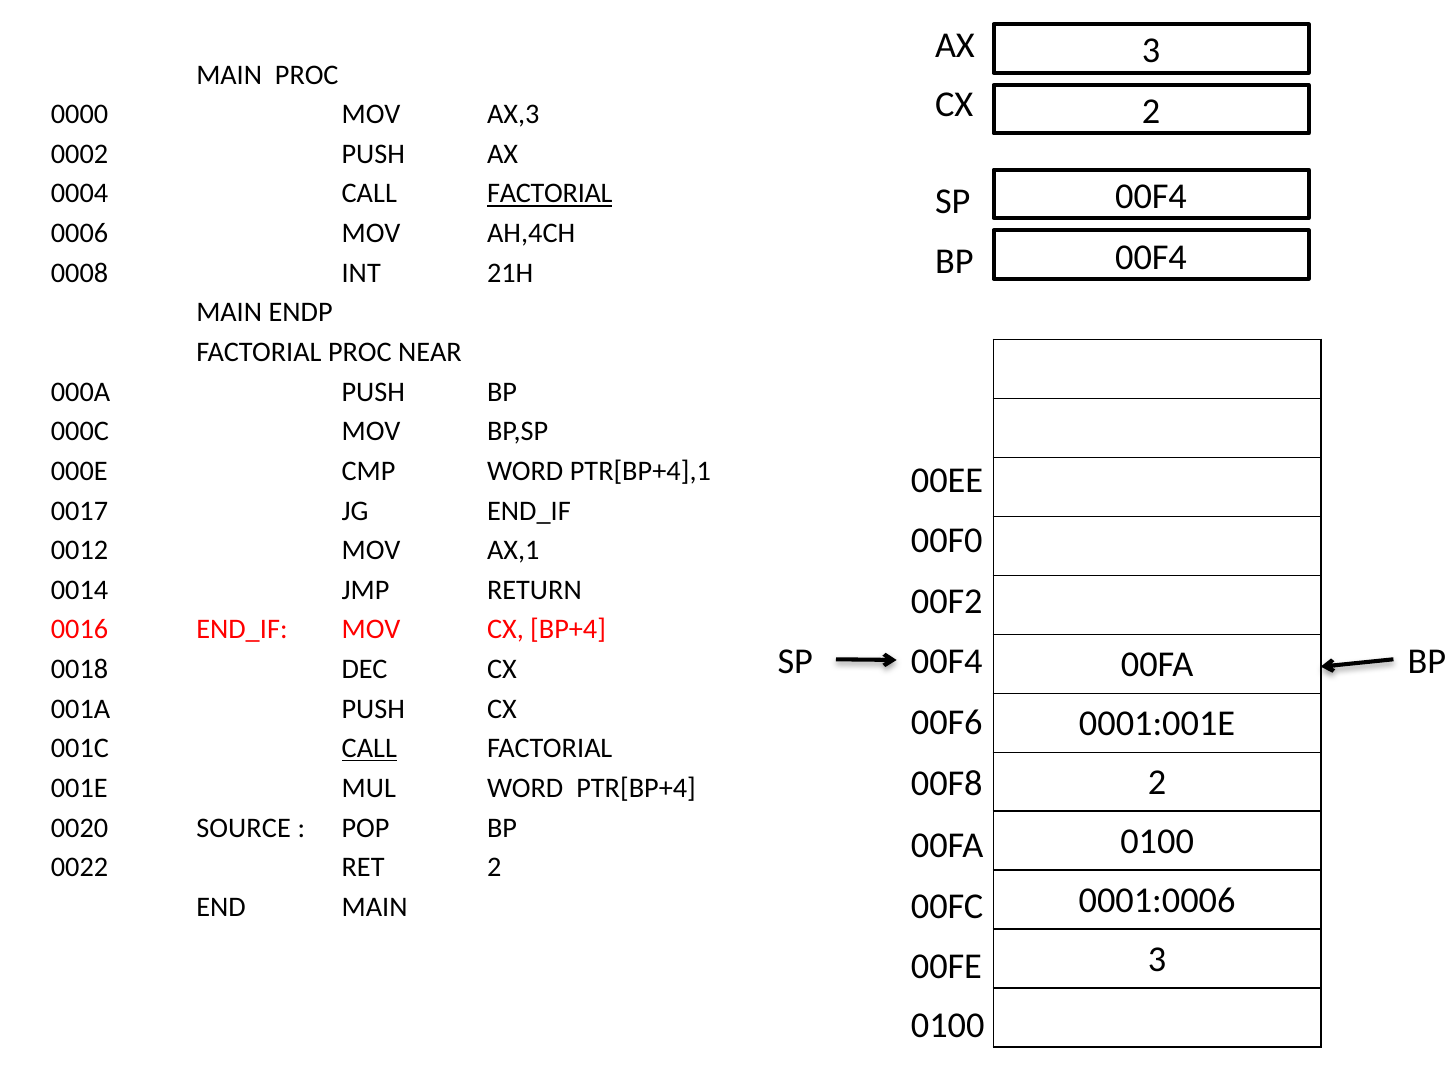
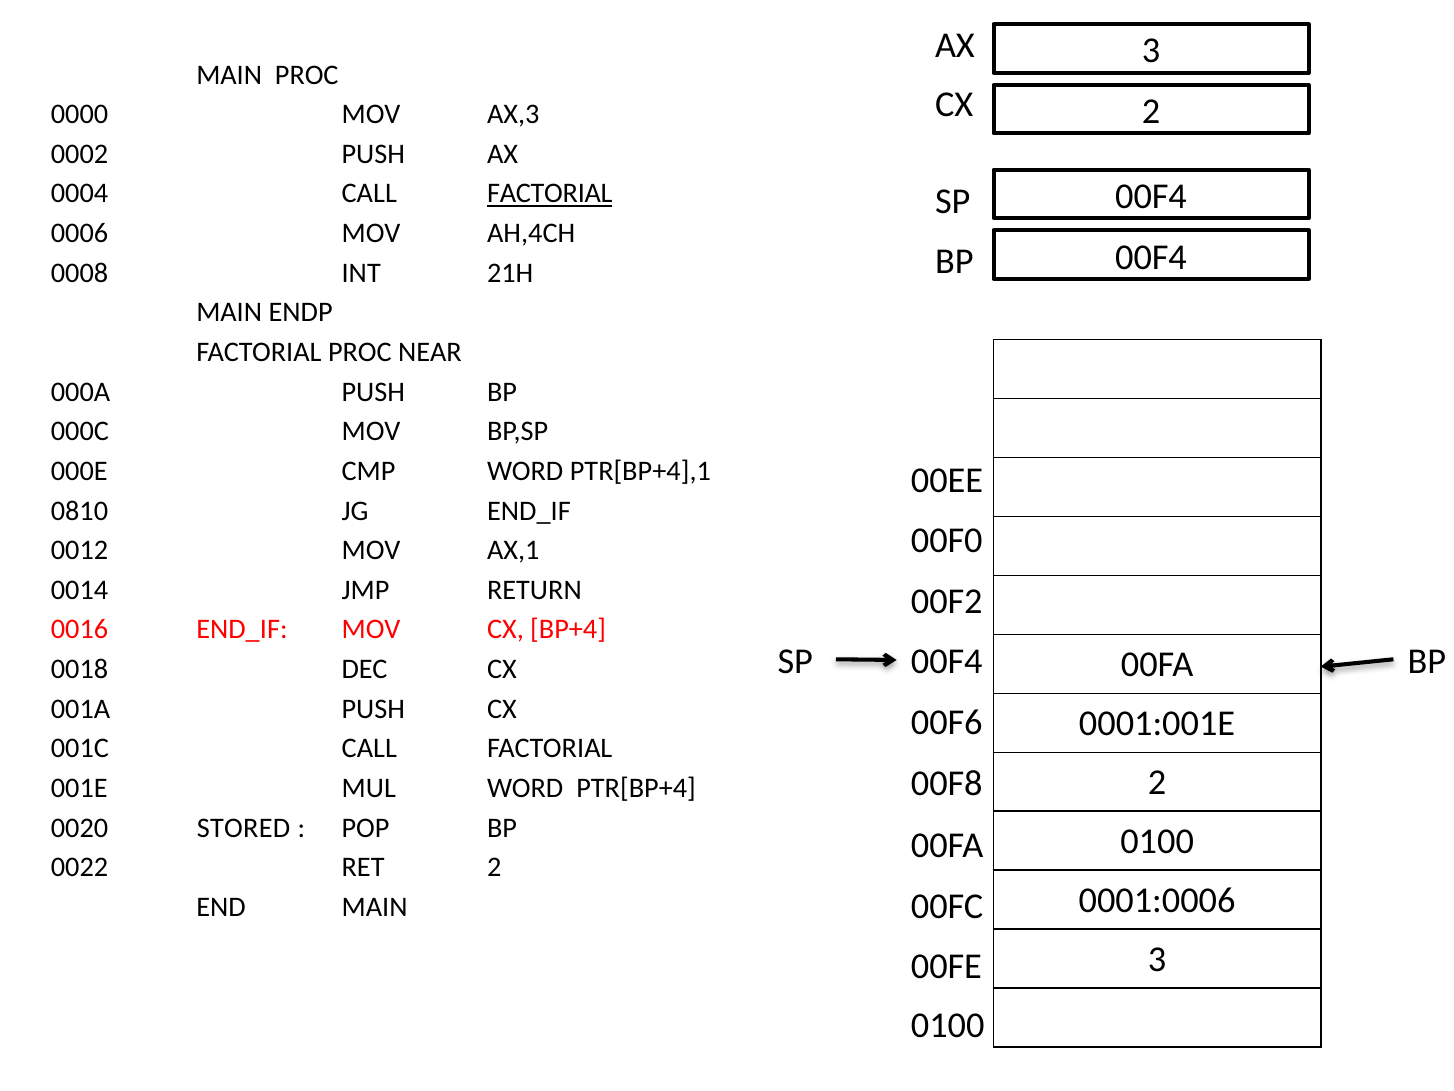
0017: 0017 -> 0810 (79, 510)
CALL underline: present -> none (369, 748)
SOURCE: SOURCE -> STORED (244, 827)
